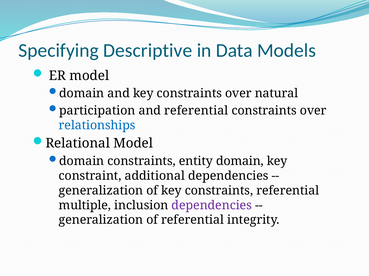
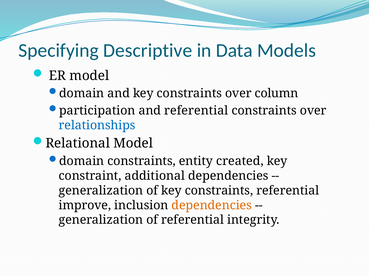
natural: natural -> column (276, 94)
entity domain: domain -> created (240, 161)
multiple: multiple -> improve (85, 206)
dependencies colour: purple -> orange (212, 206)
